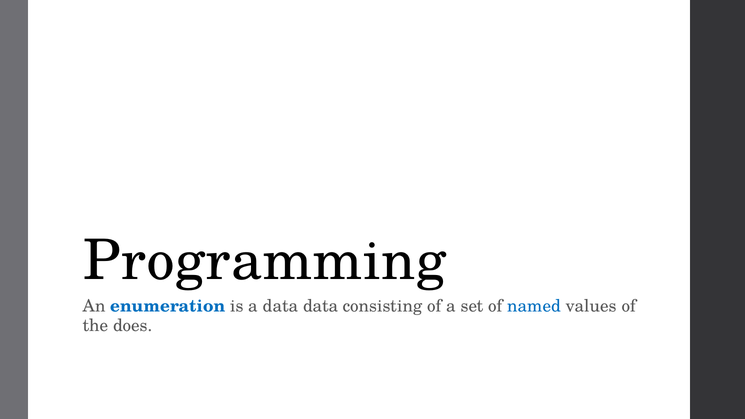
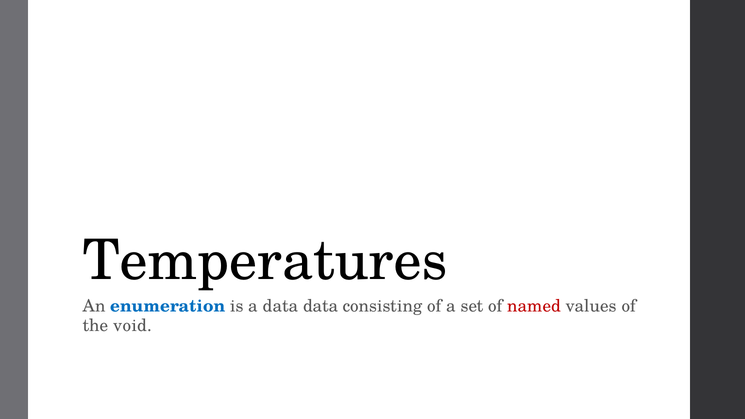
Programming: Programming -> Temperatures (265, 261)
named colour: blue -> red (534, 306)
does: does -> void (133, 326)
